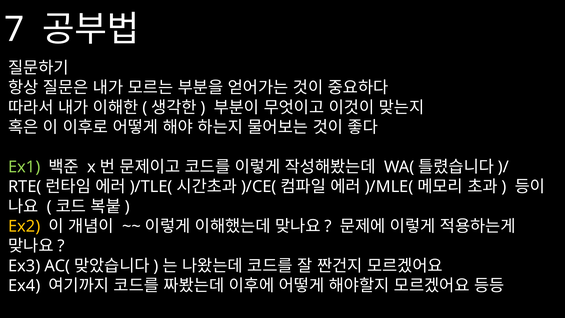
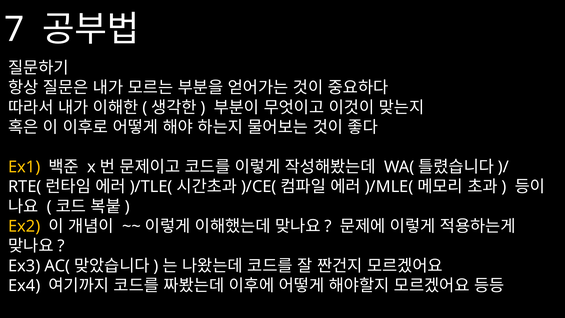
Ex1 colour: light green -> yellow (24, 167)
